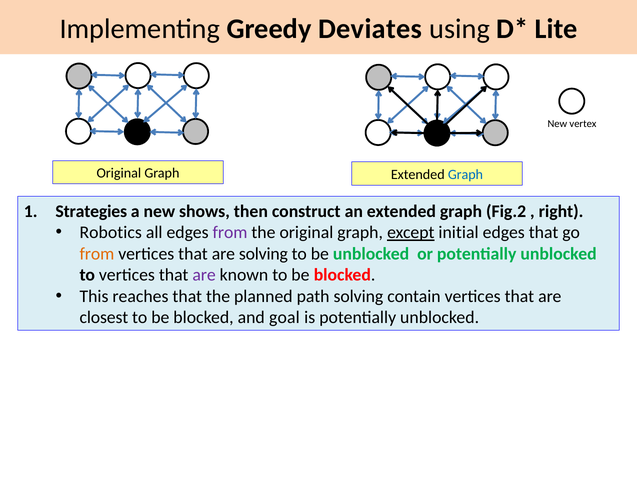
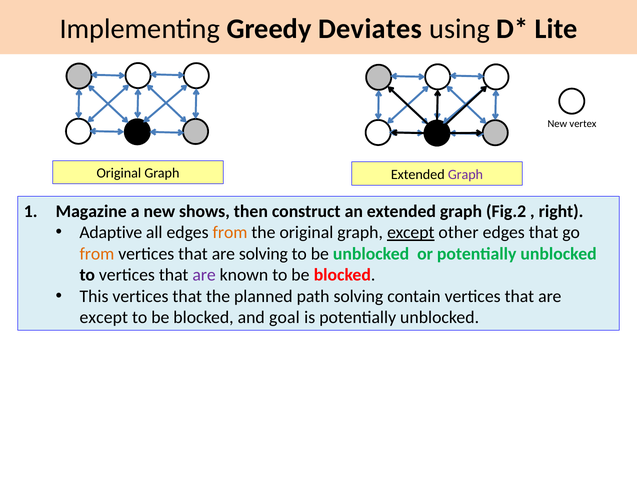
Graph colour: blue -> purple (465, 174)
Strategies: Strategies -> Magazine (91, 211)
Robotics: Robotics -> Adaptive (111, 232)
from colour: purple -> orange (230, 232)
initial: initial -> other (458, 232)
This reaches: reaches -> vertices (140, 296)
closest: closest -> except (104, 317)
